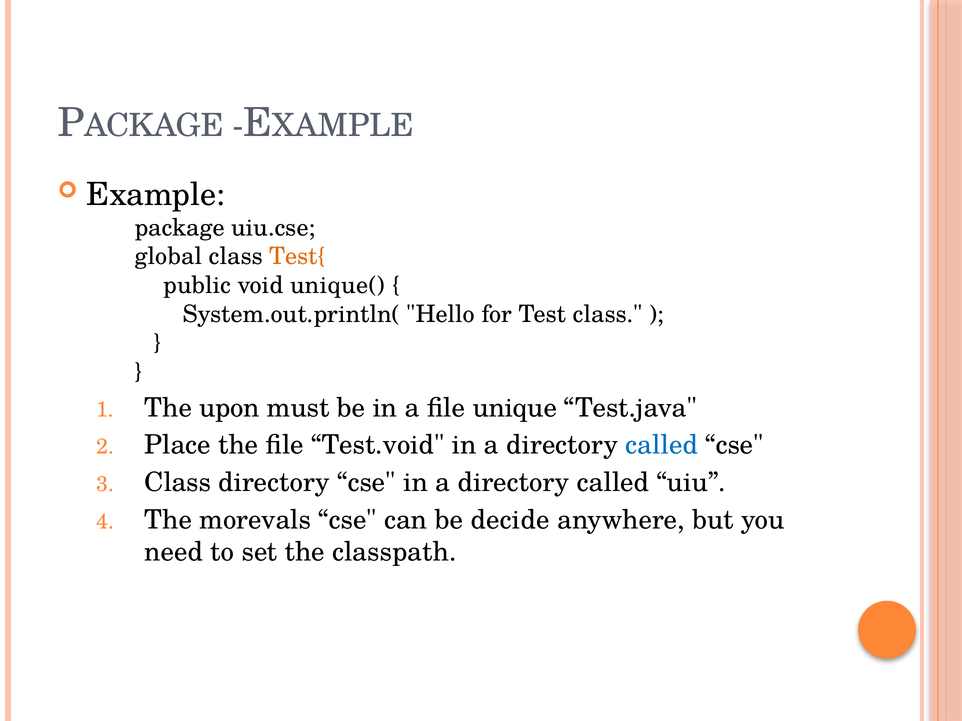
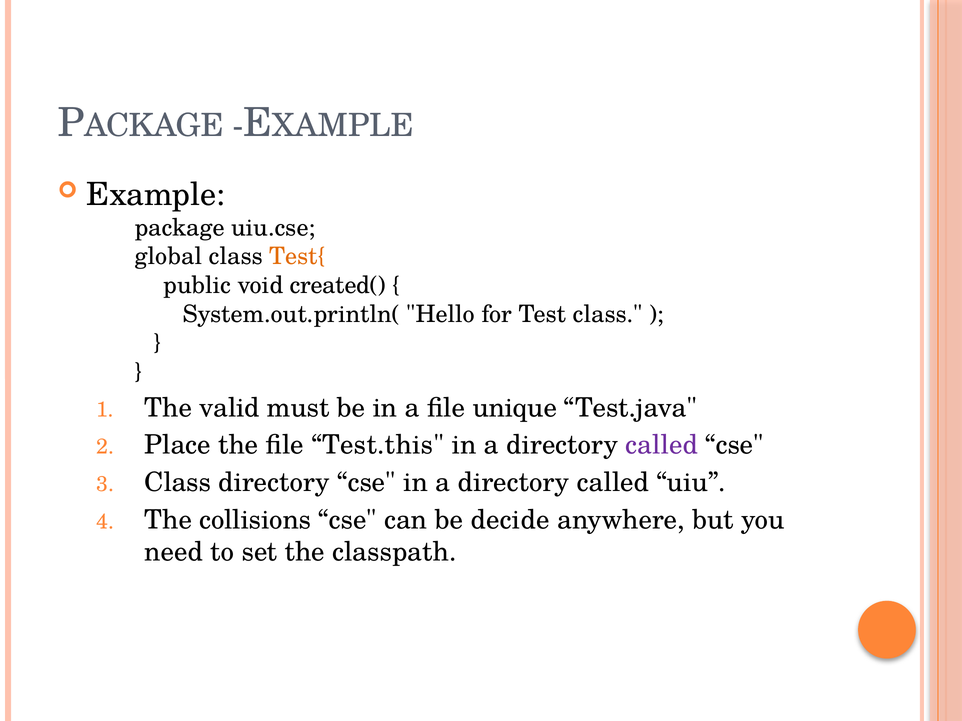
unique(: unique( -> created( (338, 285)
upon: upon -> valid (229, 408)
Test.void: Test.void -> Test.this (378, 445)
called colour: blue -> purple (662, 445)
morevals: morevals -> collisions (255, 520)
